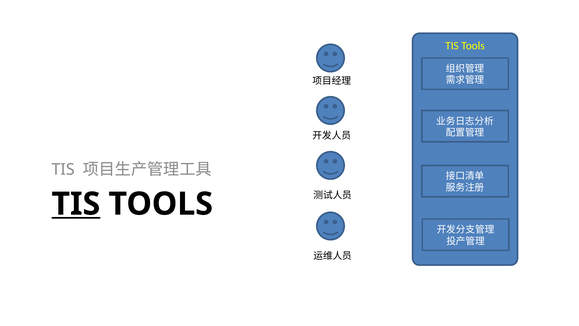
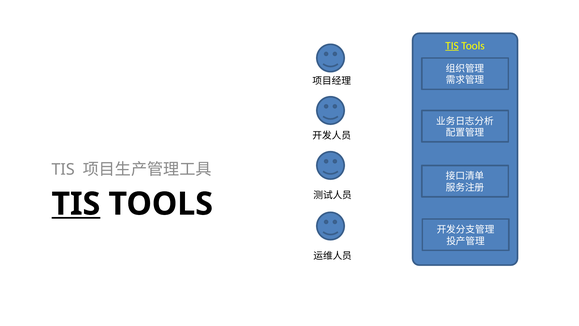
TIS underline: none -> present (452, 46)
